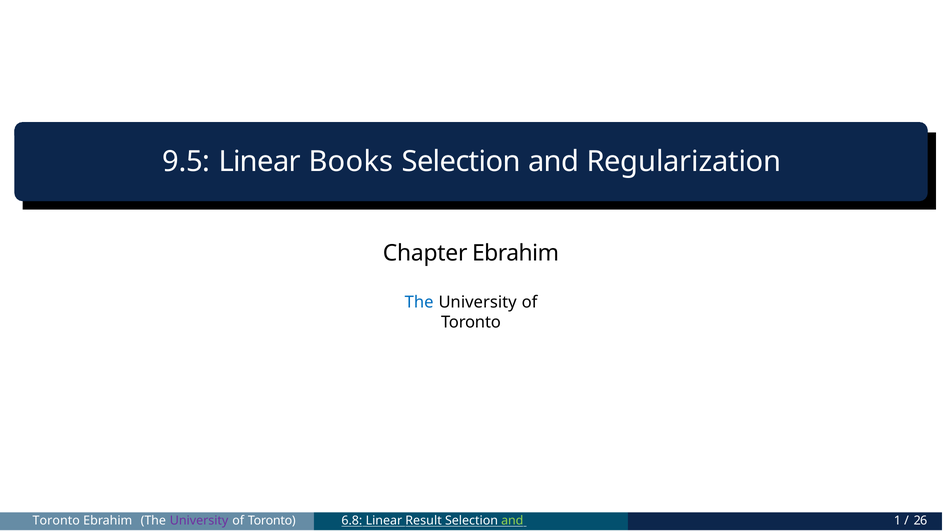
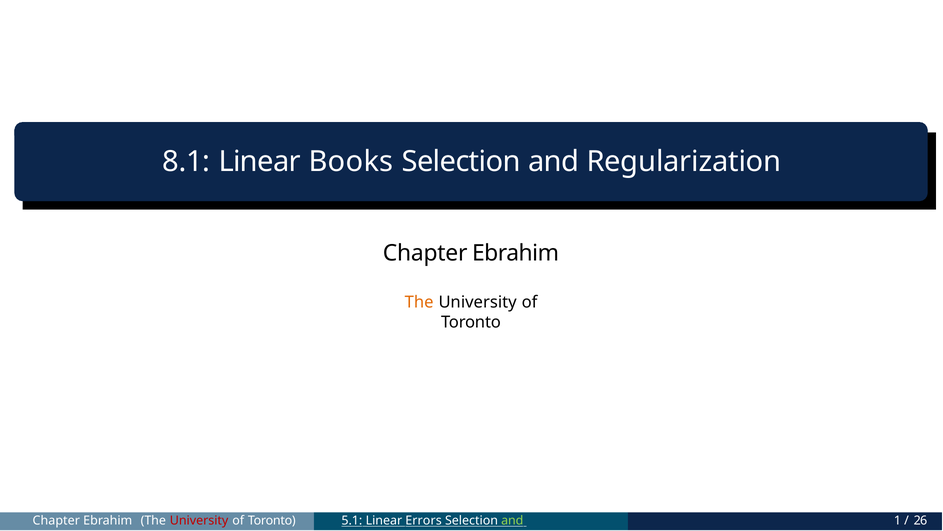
9.5: 9.5 -> 8.1 (186, 162)
The colour: blue -> orange (419, 302)
Toronto: Toronto -> Chapter (56, 520)
University colour: purple -> red (199, 520)
6.8: 6.8 -> 5.1 (352, 520)
Result: Result -> Errors (424, 520)
